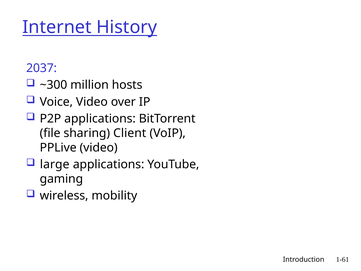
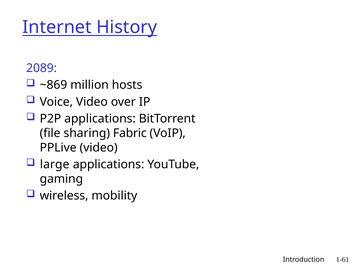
2037: 2037 -> 2089 (42, 68)
~300: ~300 -> ~869 (53, 85)
Client: Client -> Fabric (130, 133)
